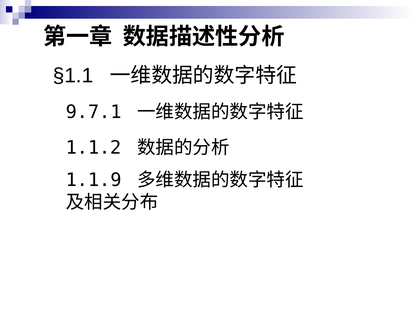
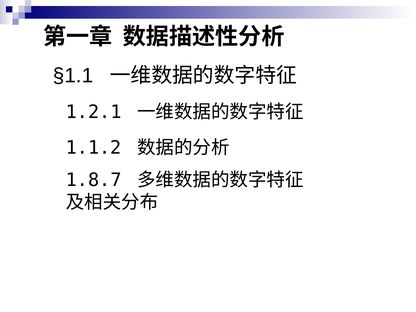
9.7.1: 9.7.1 -> 1.2.1 (94, 112)
1.1.9: 1.1.9 -> 1.8.7 (94, 180)
